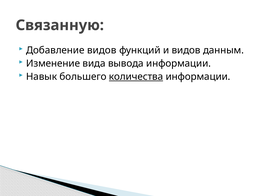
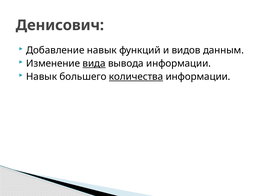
Связанную: Связанную -> Денисович (60, 25)
Добавление видов: видов -> навык (102, 50)
вида underline: none -> present (94, 63)
